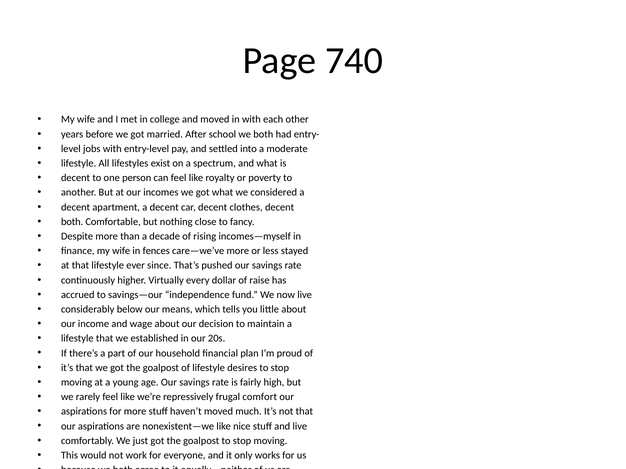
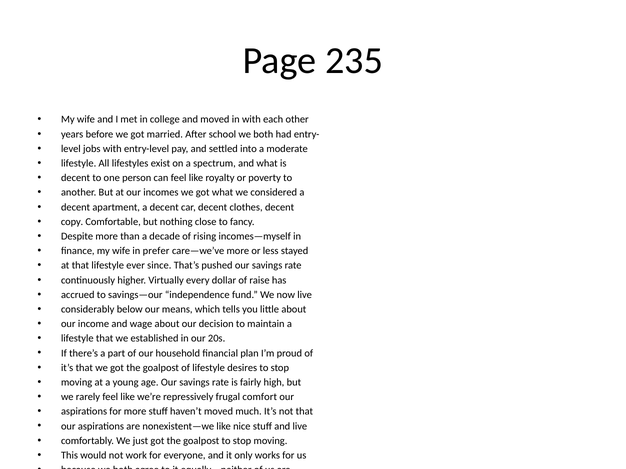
740: 740 -> 235 (354, 61)
both: both -> copy (72, 222)
fences: fences -> prefer (156, 251)
